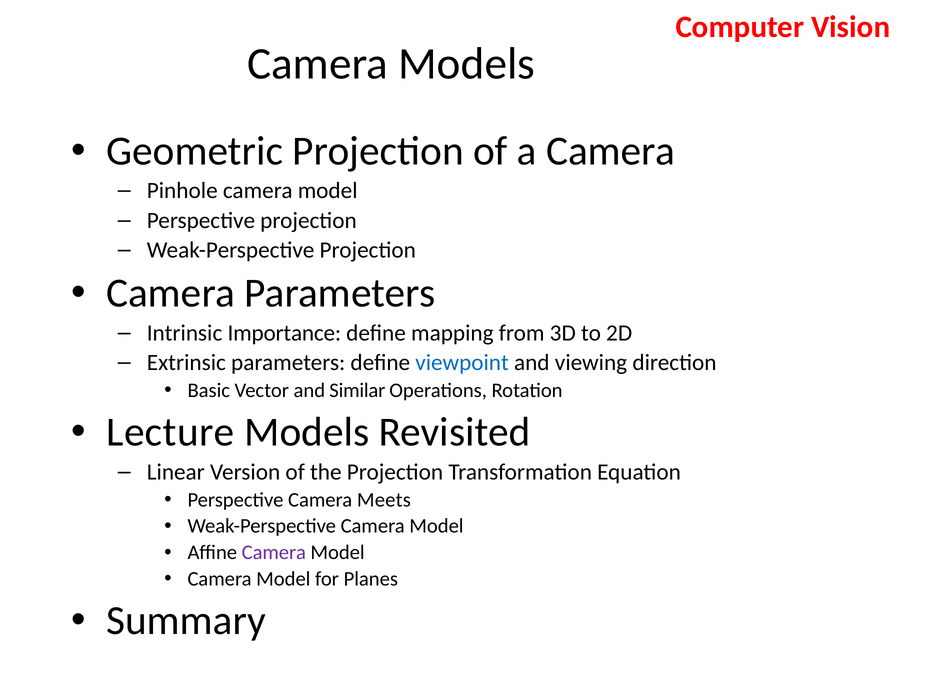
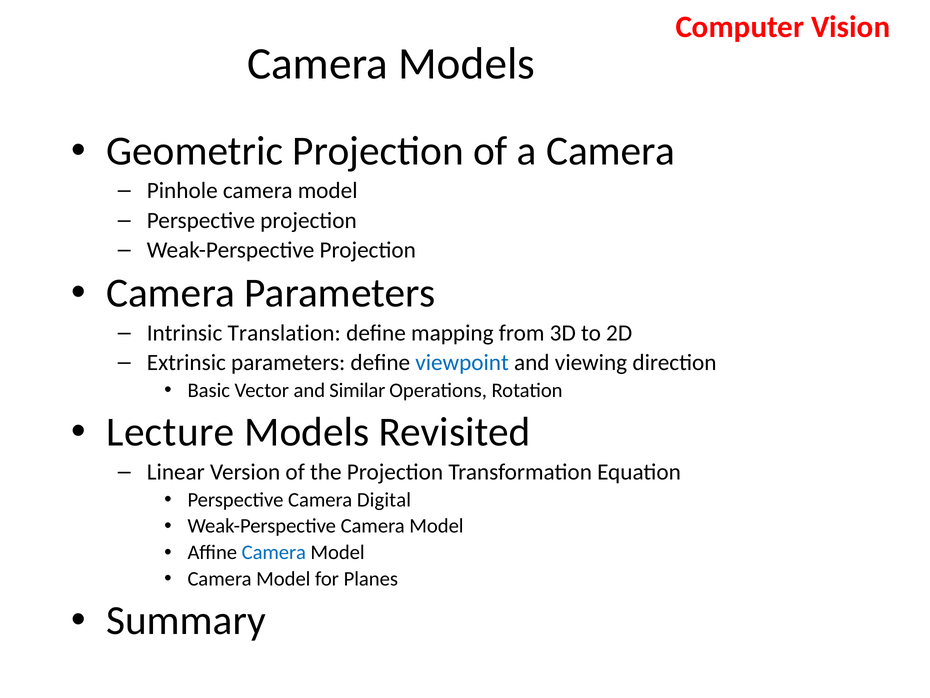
Importance: Importance -> Translation (284, 333)
Meets: Meets -> Digital (384, 499)
Camera colour: purple -> blue (274, 552)
